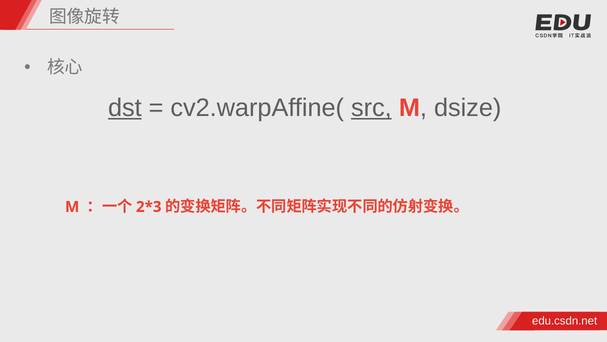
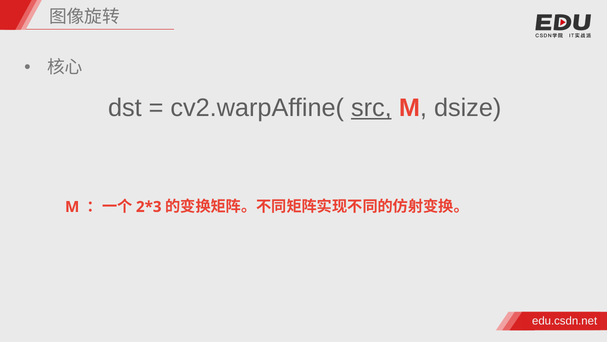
dst underline: present -> none (125, 108)
